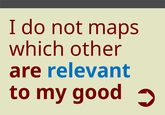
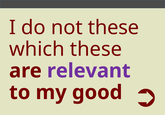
not maps: maps -> these (113, 28)
which other: other -> these (96, 49)
relevant colour: blue -> purple (89, 71)
